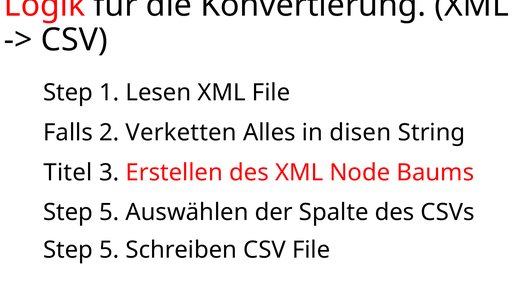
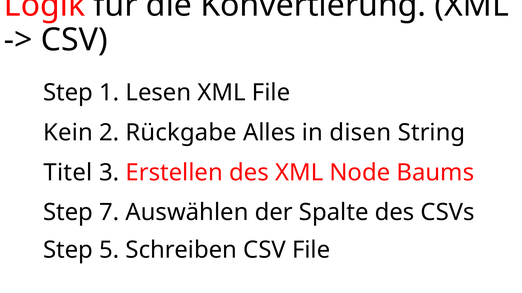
Falls: Falls -> Kein (68, 133)
Verketten: Verketten -> Rückgabe (181, 133)
5: 5 -> 7 (109, 213)
